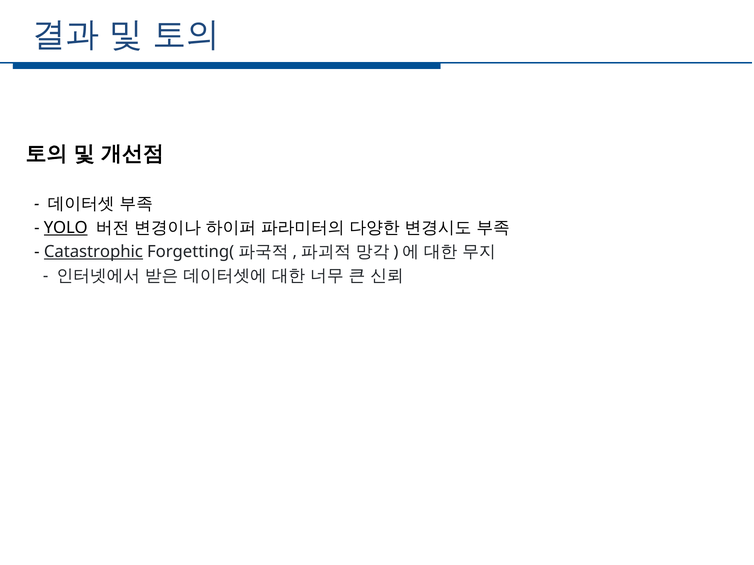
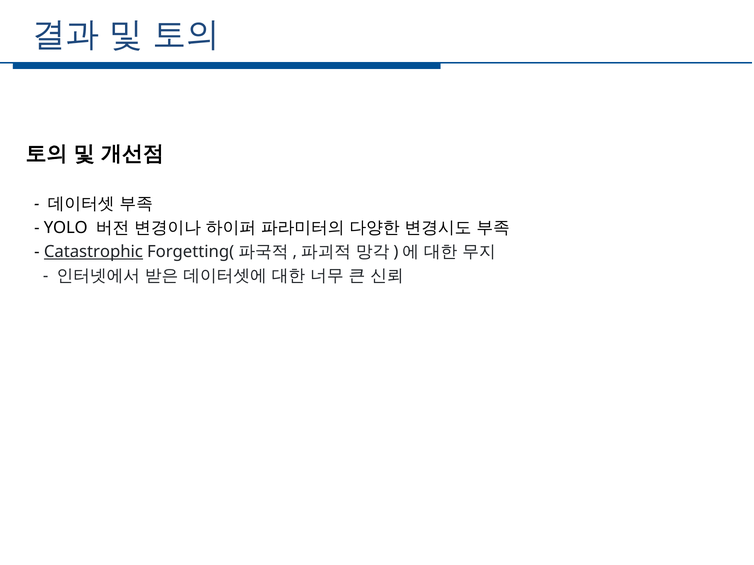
YOLO underline: present -> none (66, 228)
